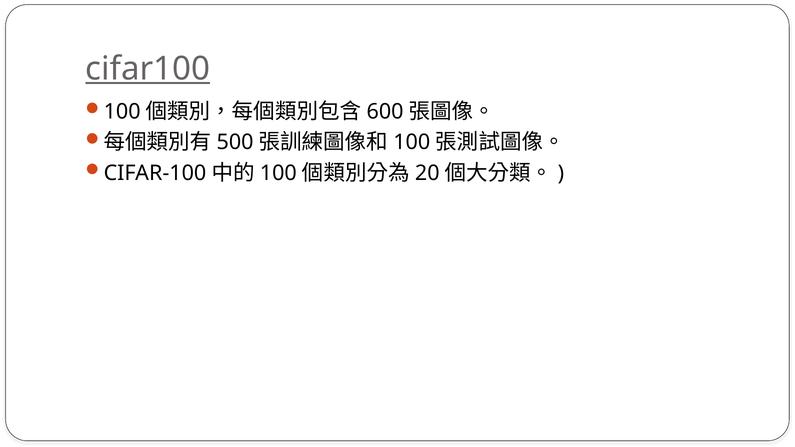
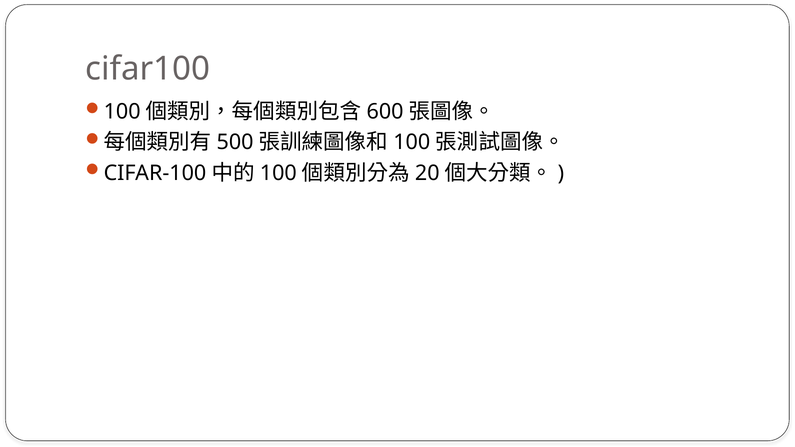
cifar100 underline: present -> none (148, 69)
